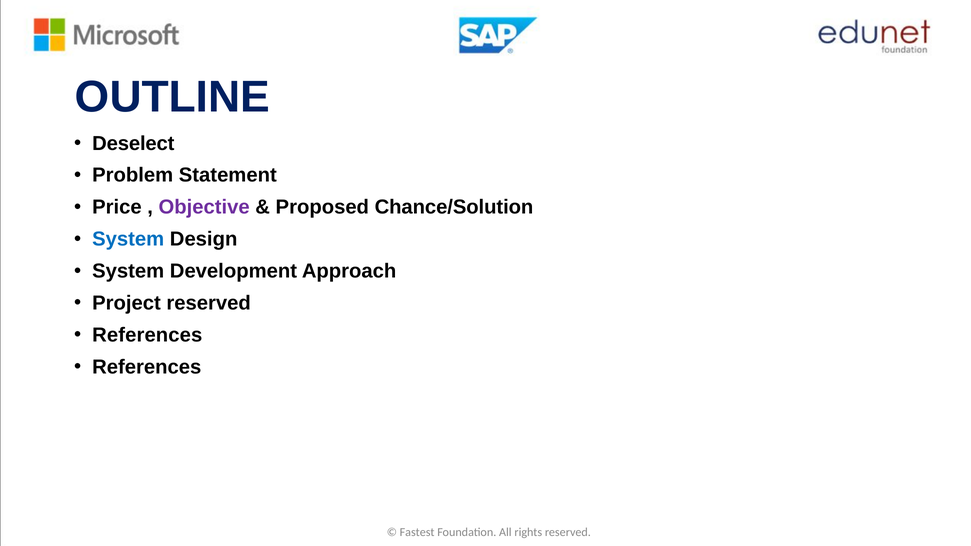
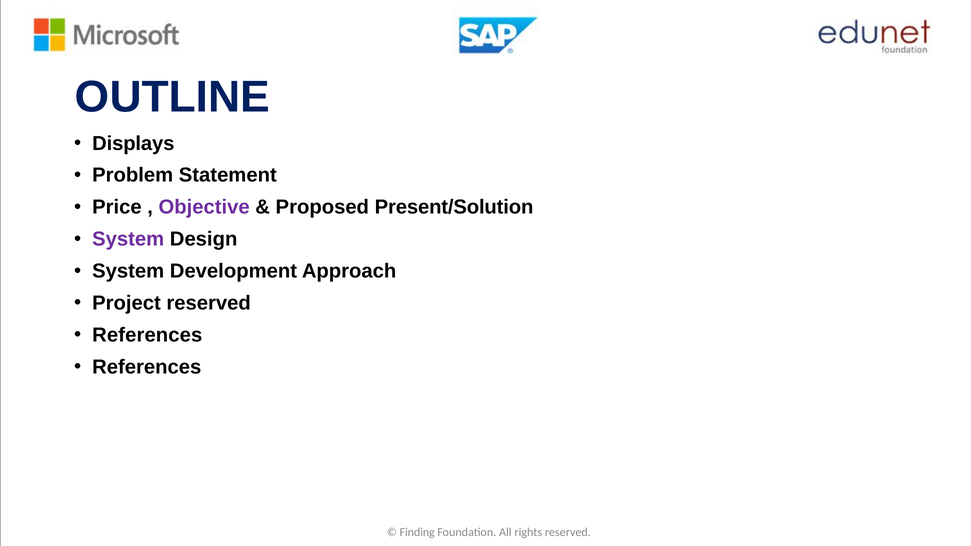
Deselect: Deselect -> Displays (133, 143)
Chance/Solution: Chance/Solution -> Present/Solution (454, 207)
System colour: blue -> purple (128, 239)
Fastest: Fastest -> Finding (417, 532)
